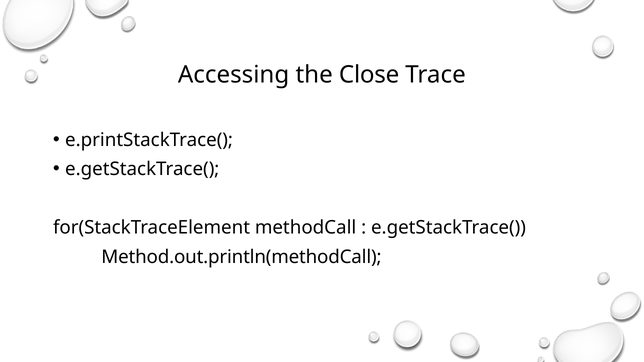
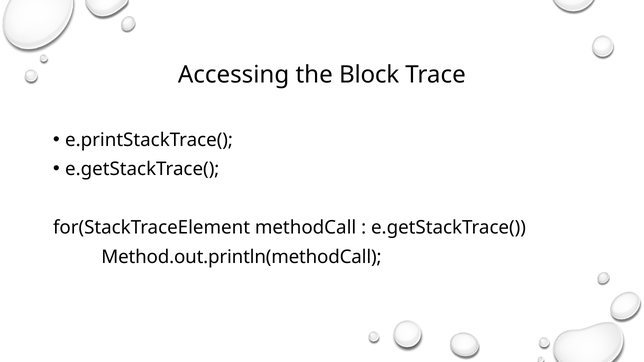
Close: Close -> Block (369, 75)
